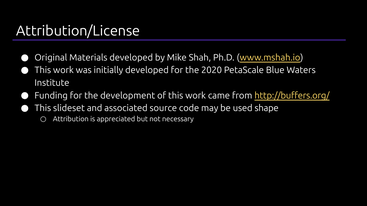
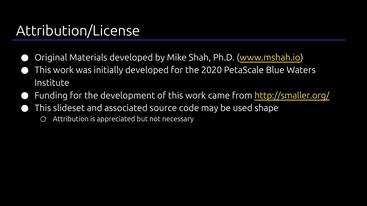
http://buffers.org/: http://buffers.org/ -> http://smaller.org/ (292, 96)
